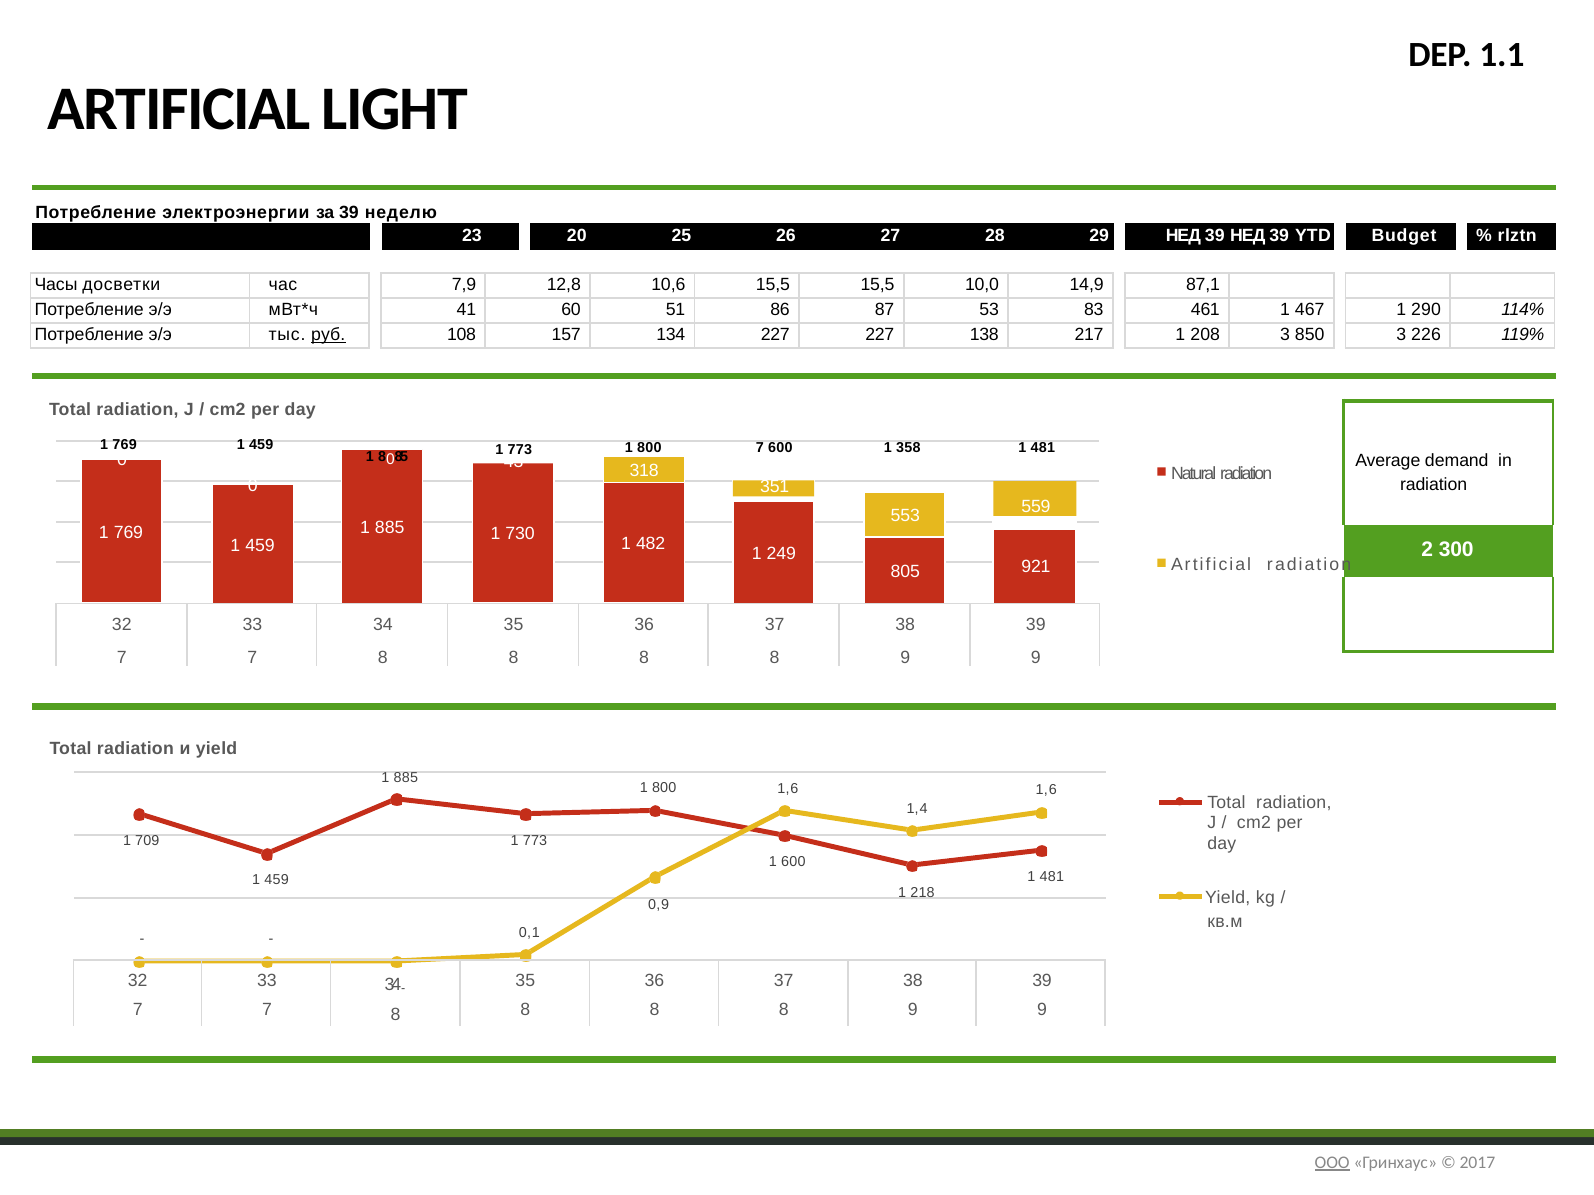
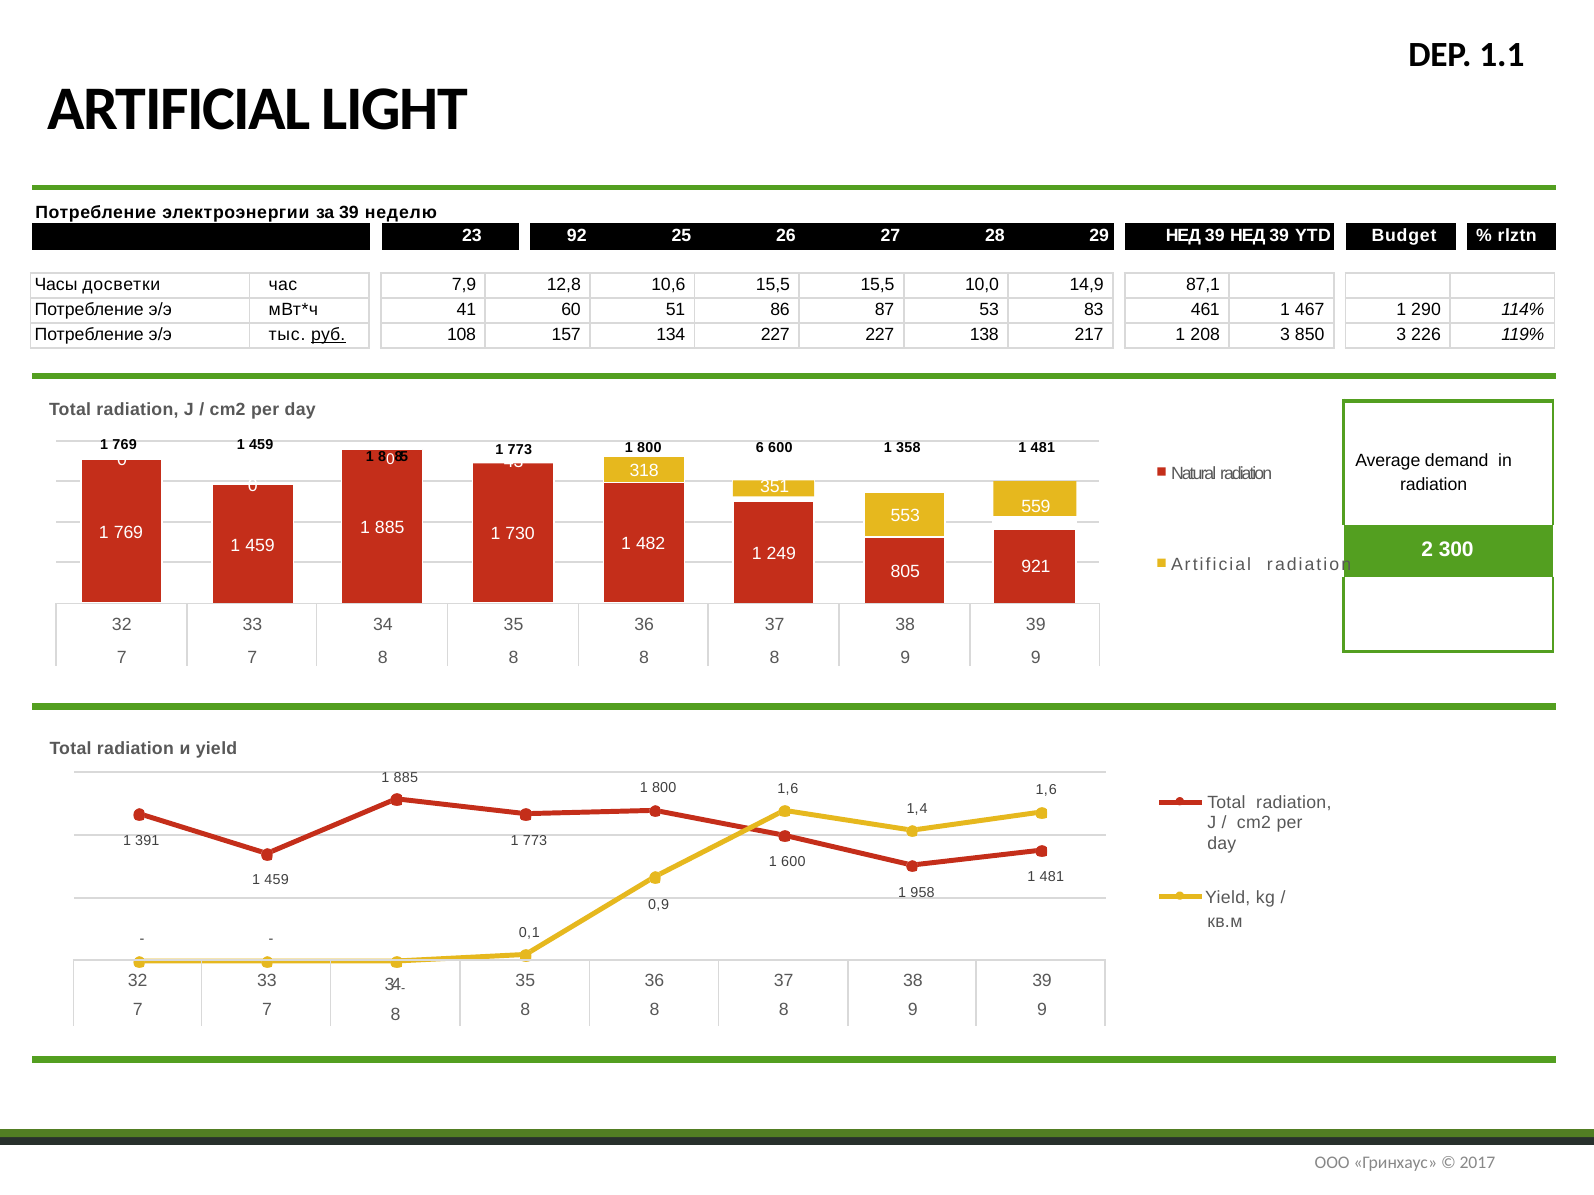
20: 20 -> 92 (577, 236)
800 7: 7 -> 6 (760, 448)
709: 709 -> 391 (147, 841)
218: 218 -> 958 (923, 893)
ООО underline: present -> none (1332, 1163)
